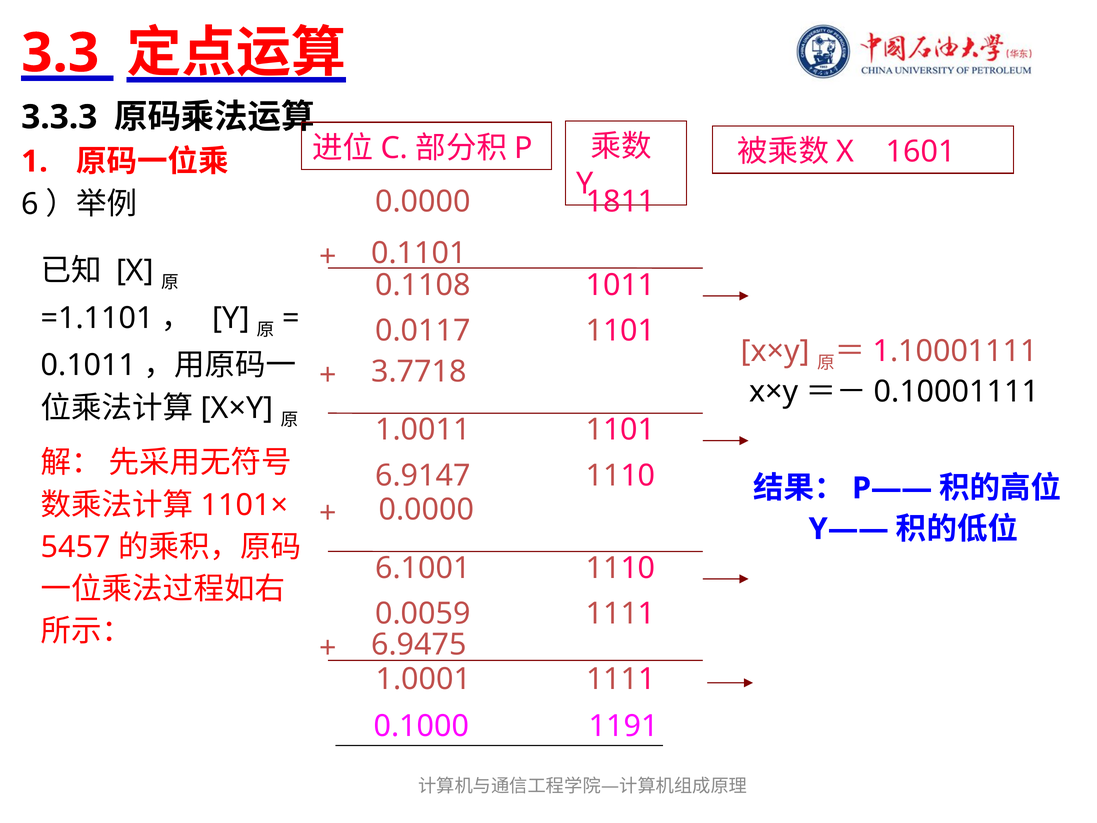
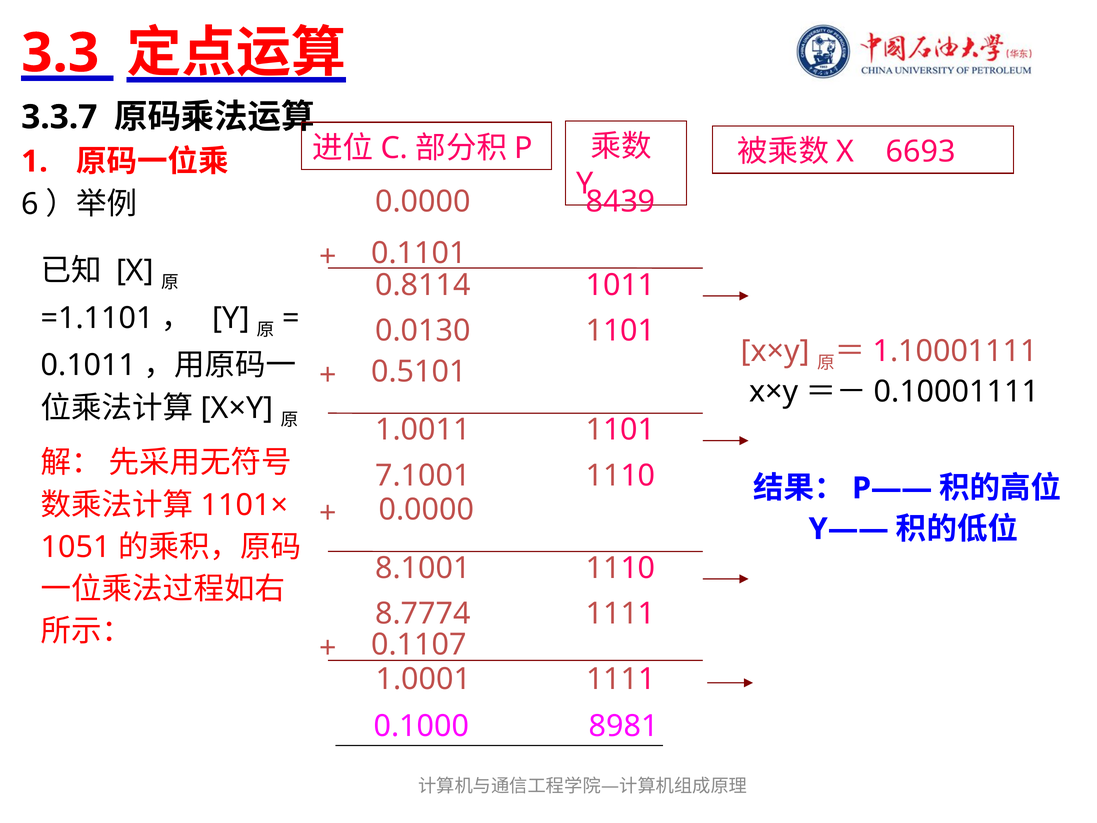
3.3.3: 3.3.3 -> 3.3.7 (59, 117)
1601: 1601 -> 6693 (921, 152)
1811: 1811 -> 8439 (621, 202)
0.1108: 0.1108 -> 0.8114 (423, 285)
0.0117: 0.0117 -> 0.0130 (423, 331)
3.7718: 3.7718 -> 0.5101 (419, 371)
6.9147: 6.9147 -> 7.1001 (423, 475)
5457: 5457 -> 1051 (76, 547)
6.1001: 6.1001 -> 8.1001 (423, 568)
0.0059: 0.0059 -> 8.7774 (423, 614)
6.9475: 6.9475 -> 0.1107 (419, 645)
1191: 1191 -> 8981 (624, 726)
